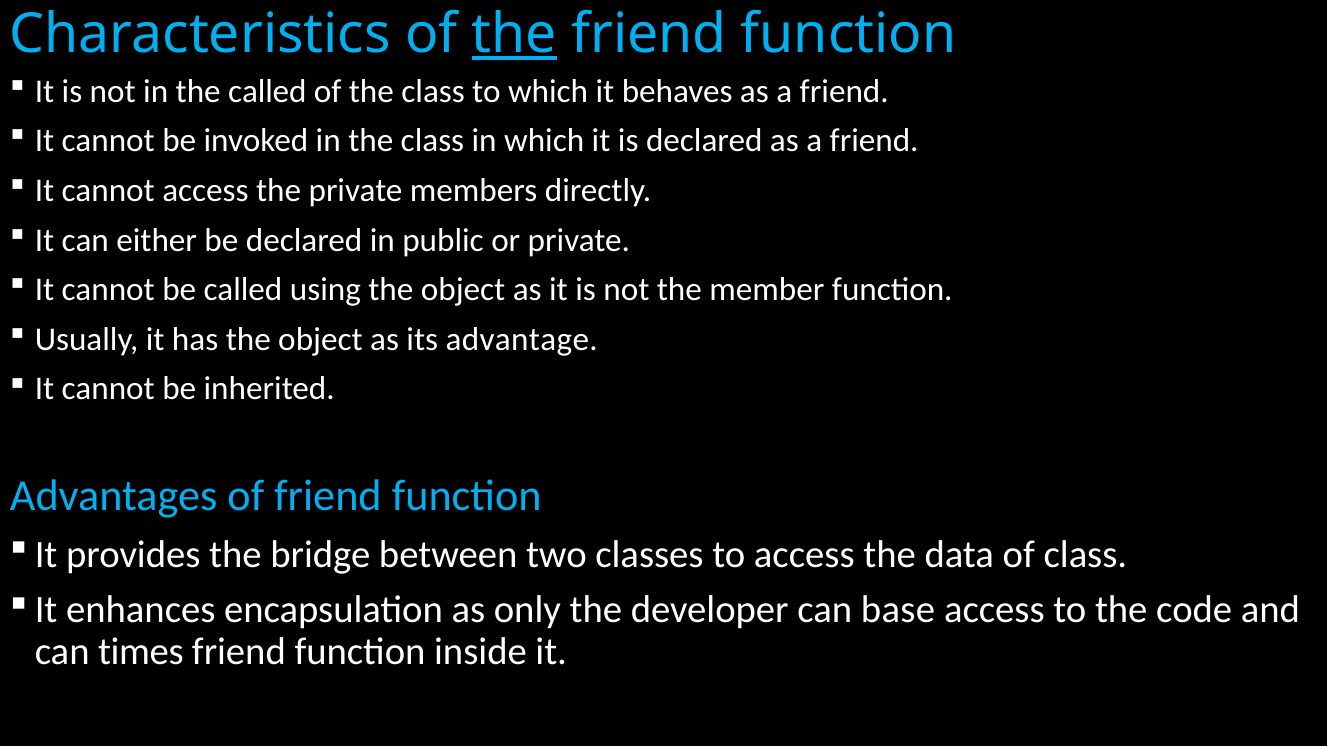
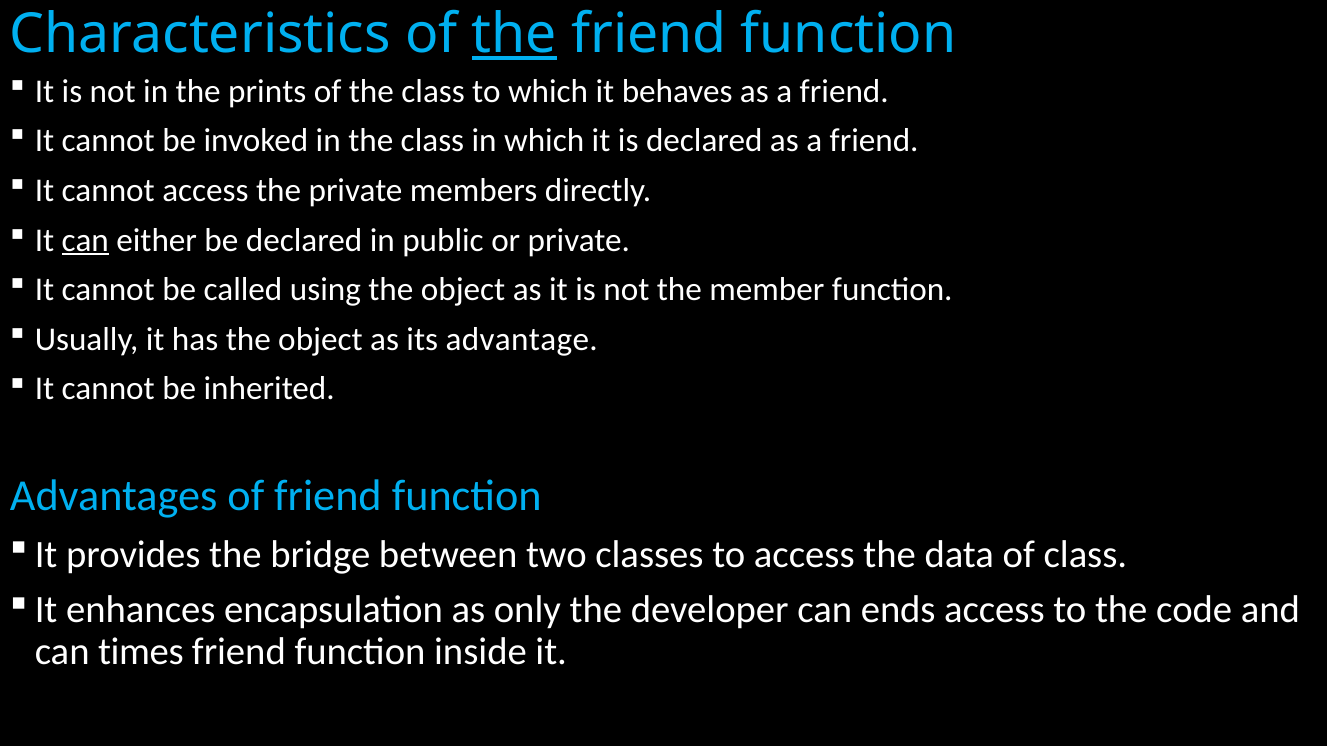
the called: called -> prints (267, 91)
can underline: none -> present (85, 240)
base: base -> ends (898, 611)
